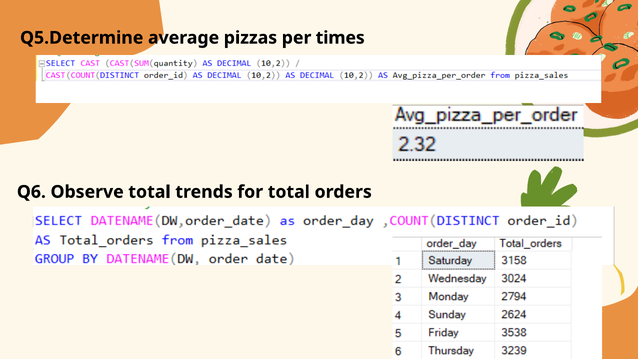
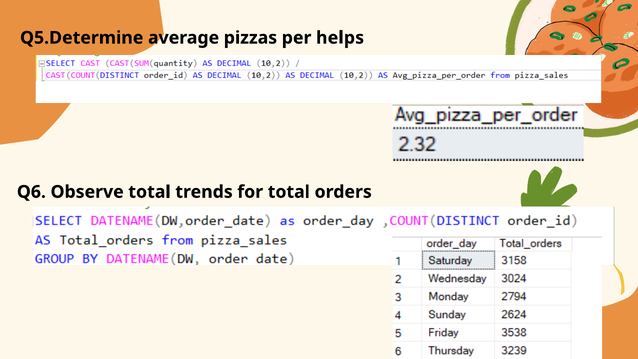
times: times -> helps (340, 38)
